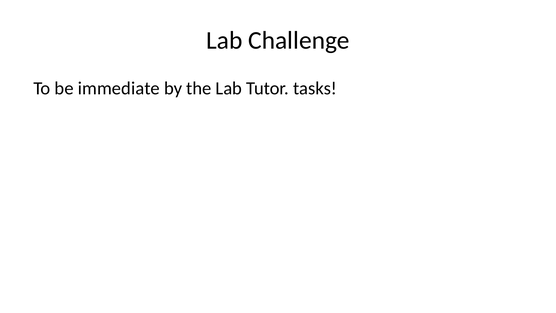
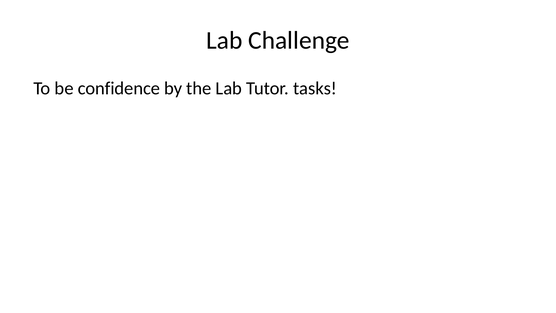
immediate: immediate -> confidence (119, 88)
